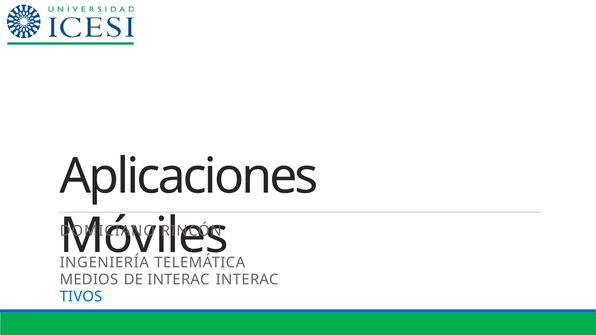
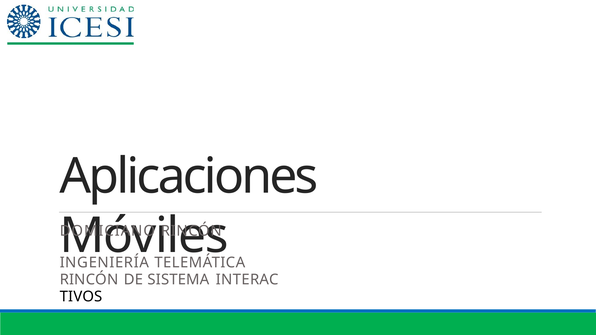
MEDIOS: MEDIOS -> RINCÓN (89, 280)
DE INTERAC: INTERAC -> SISTEMA (179, 280)
TIVOS colour: blue -> black (81, 297)
